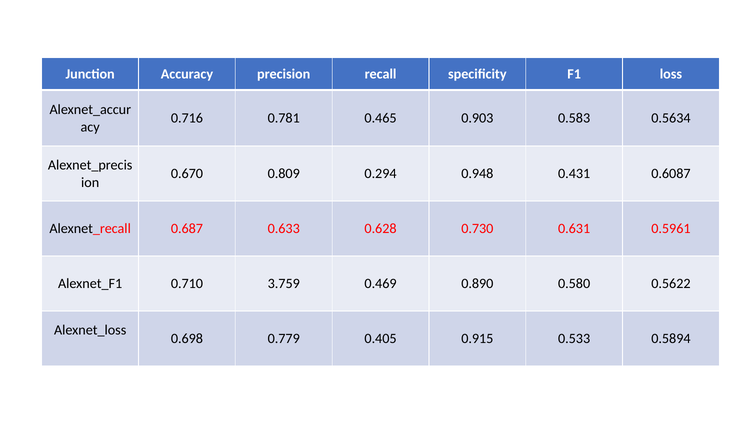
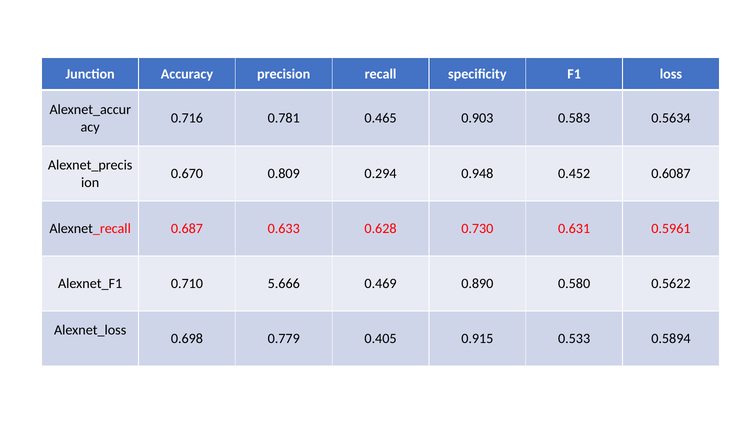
0.431: 0.431 -> 0.452 (574, 174)
3.759: 3.759 -> 5.666 (284, 283)
